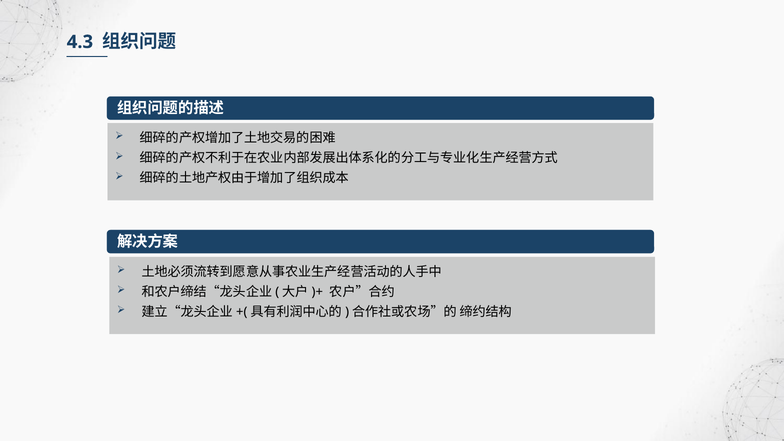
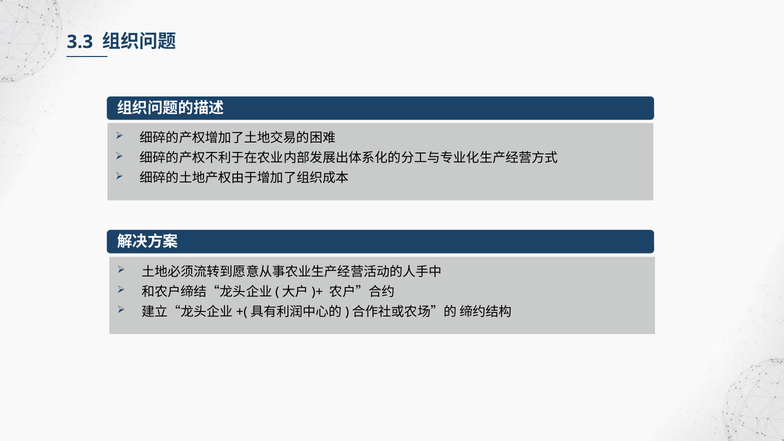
4.3: 4.3 -> 3.3 (80, 42)
